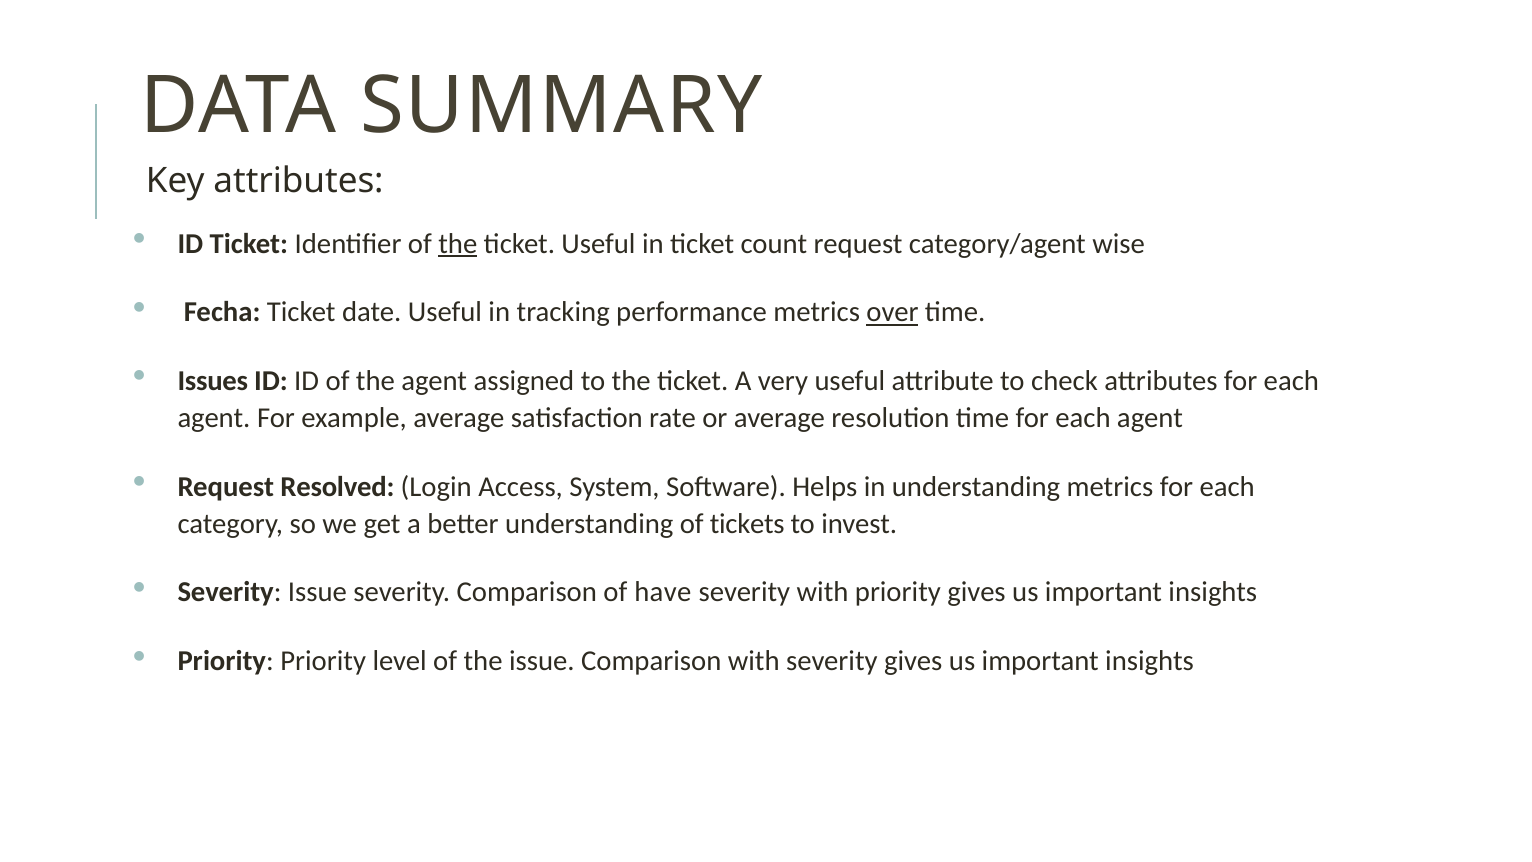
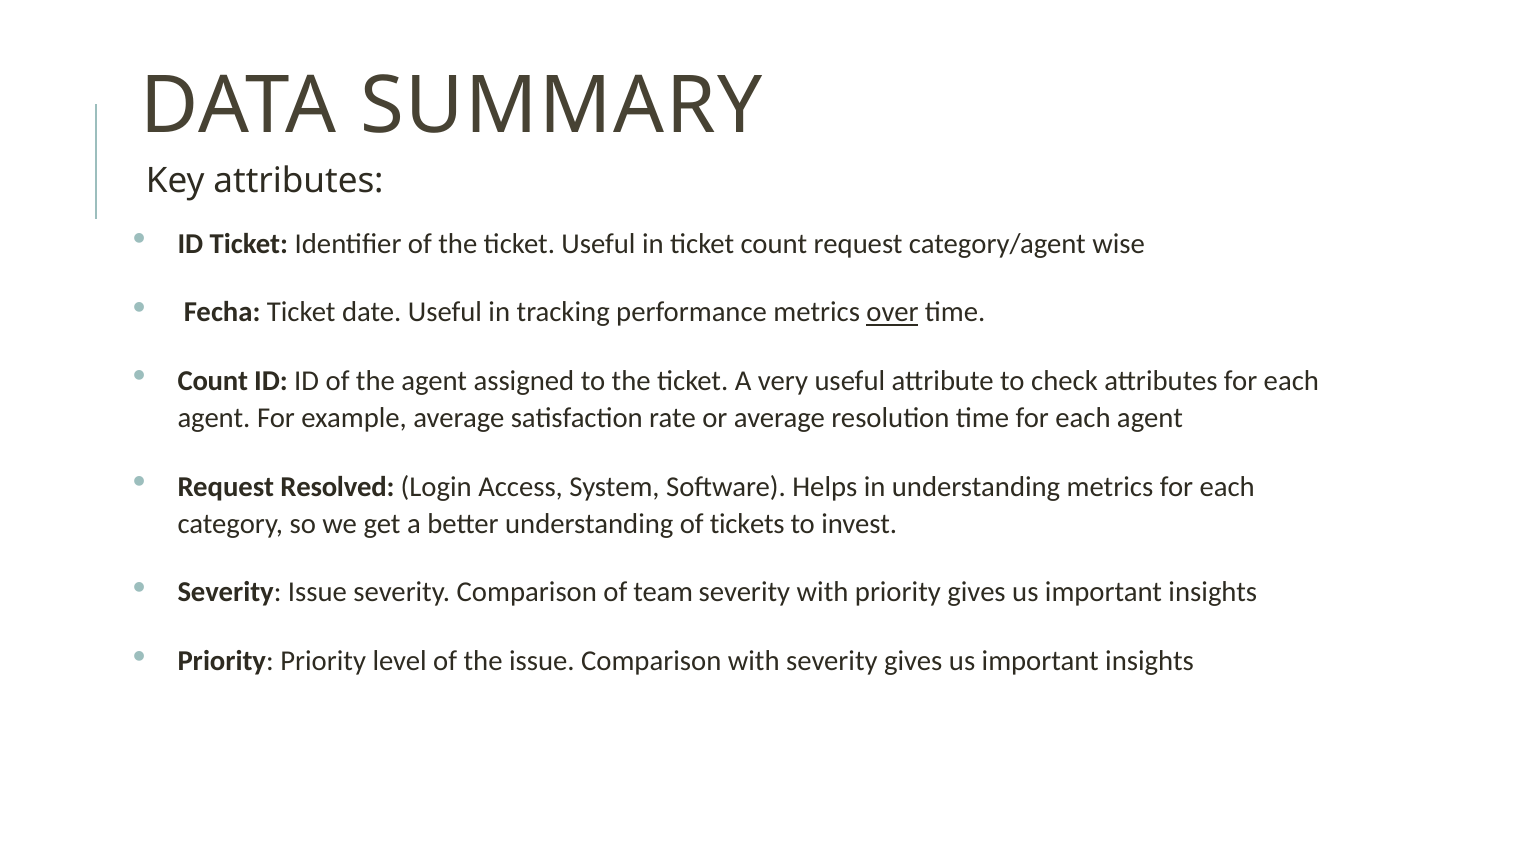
the underline: present -> none (458, 244)
Issues: Issues -> Count (213, 381)
have: have -> team (663, 592)
